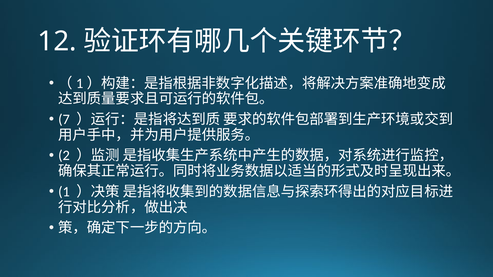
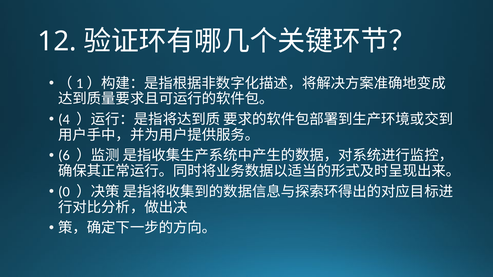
7: 7 -> 4 (64, 120)
2: 2 -> 6 (64, 156)
1: 1 -> 0 (64, 192)
